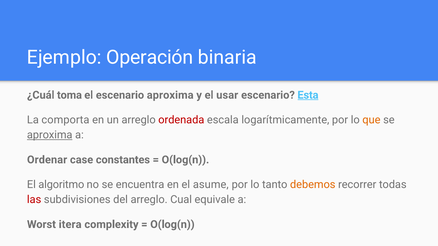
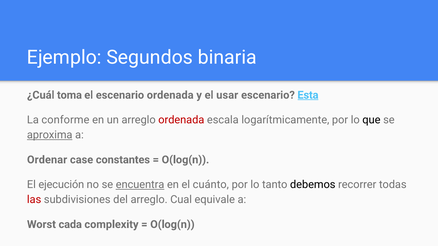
Operación: Operación -> Segundos (150, 57)
escenario aproxima: aproxima -> ordenada (170, 95)
comporta: comporta -> conforme (65, 120)
que colour: orange -> black (371, 120)
algoritmo: algoritmo -> ejecución (61, 185)
encuentra underline: none -> present (140, 185)
asume: asume -> cuánto (211, 185)
debemos colour: orange -> black (313, 185)
itera: itera -> cada (70, 225)
